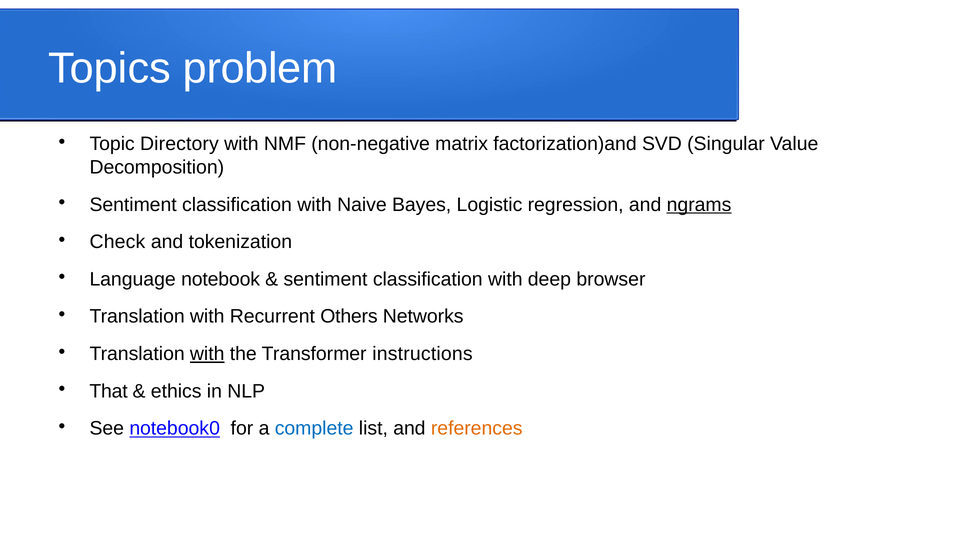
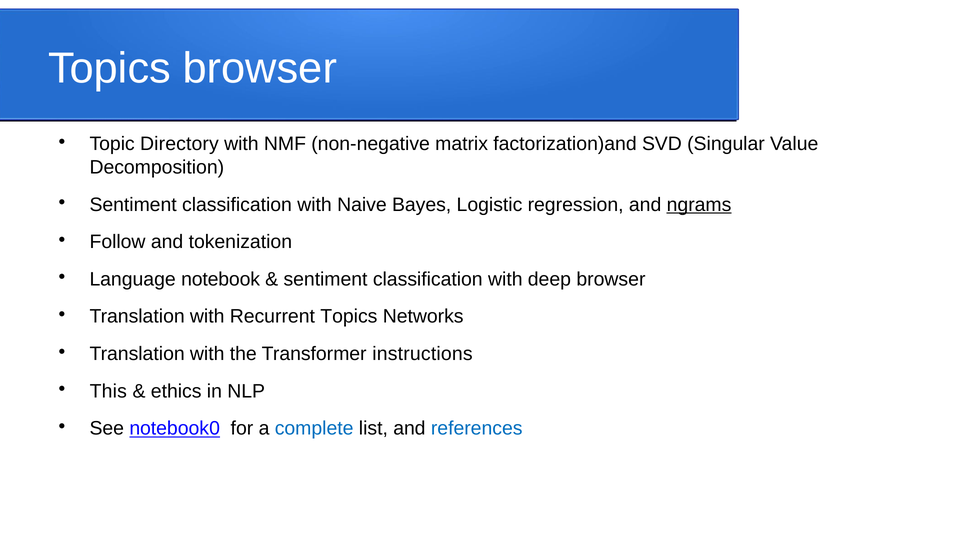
Topics problem: problem -> browser (260, 68)
Check: Check -> Follow (118, 242)
Recurrent Others: Others -> Topics (349, 316)
with underline: present -> none (207, 354)
That: That -> This (108, 391)
references colour: orange -> blue (477, 428)
